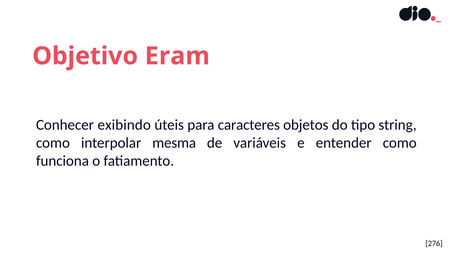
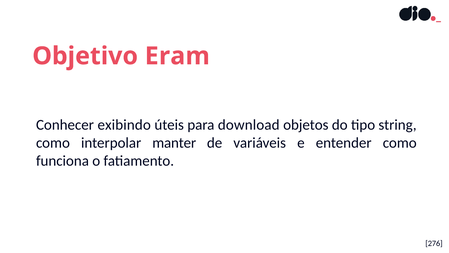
caracteres: caracteres -> download (249, 125)
mesma: mesma -> manter (174, 143)
